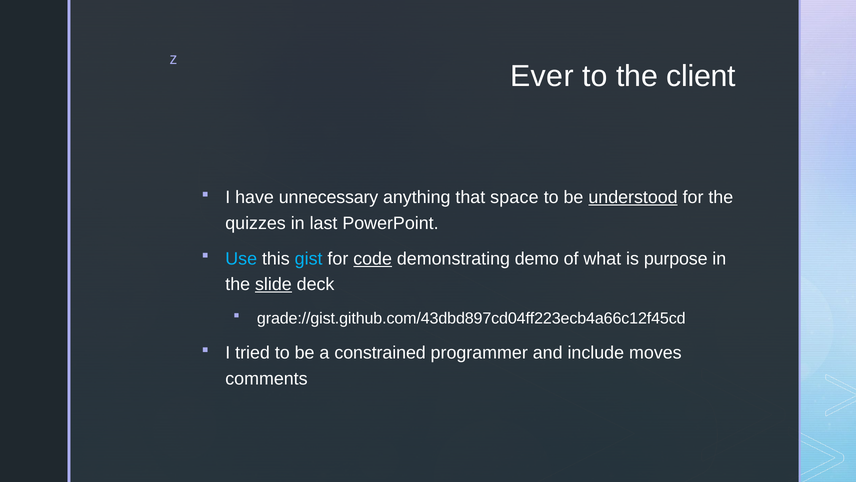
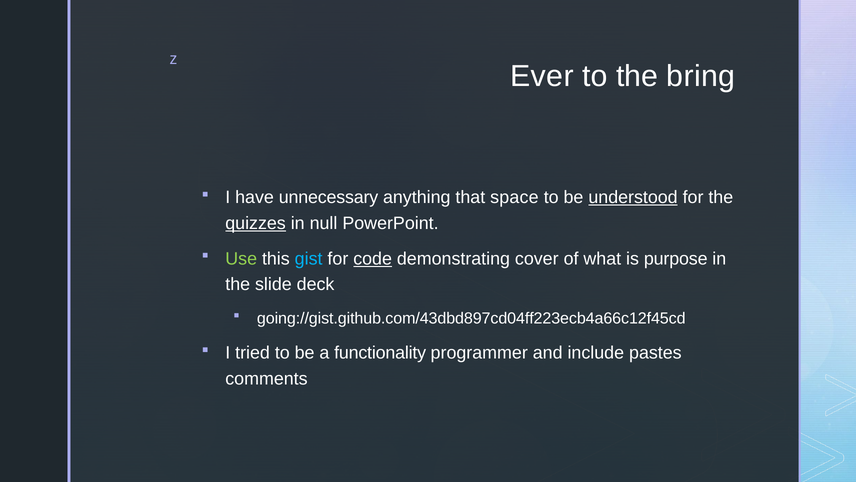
client: client -> bring (701, 76)
quizzes underline: none -> present (256, 223)
last: last -> null (324, 223)
Use colour: light blue -> light green (241, 258)
demo: demo -> cover (537, 258)
slide underline: present -> none (273, 284)
grade://gist.github.com/43dbd897cd04ff223ecb4a66c12f45cd: grade://gist.github.com/43dbd897cd04ff223ecb4a66c12f45cd -> going://gist.github.com/43dbd897cd04ff223ecb4a66c12f45cd (471, 318)
constrained: constrained -> functionality (380, 353)
moves: moves -> pastes (655, 353)
